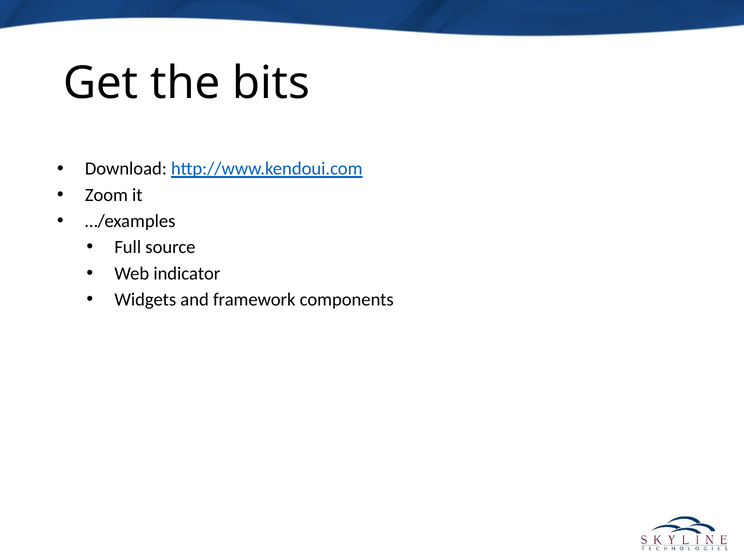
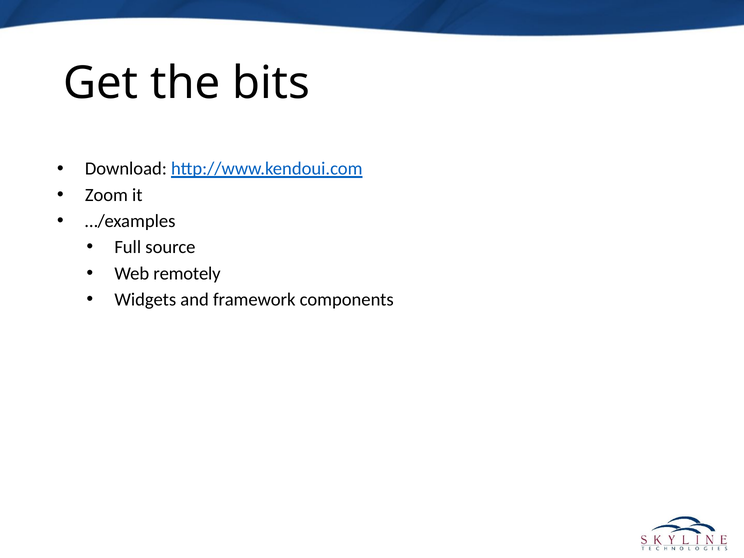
indicator: indicator -> remotely (187, 273)
